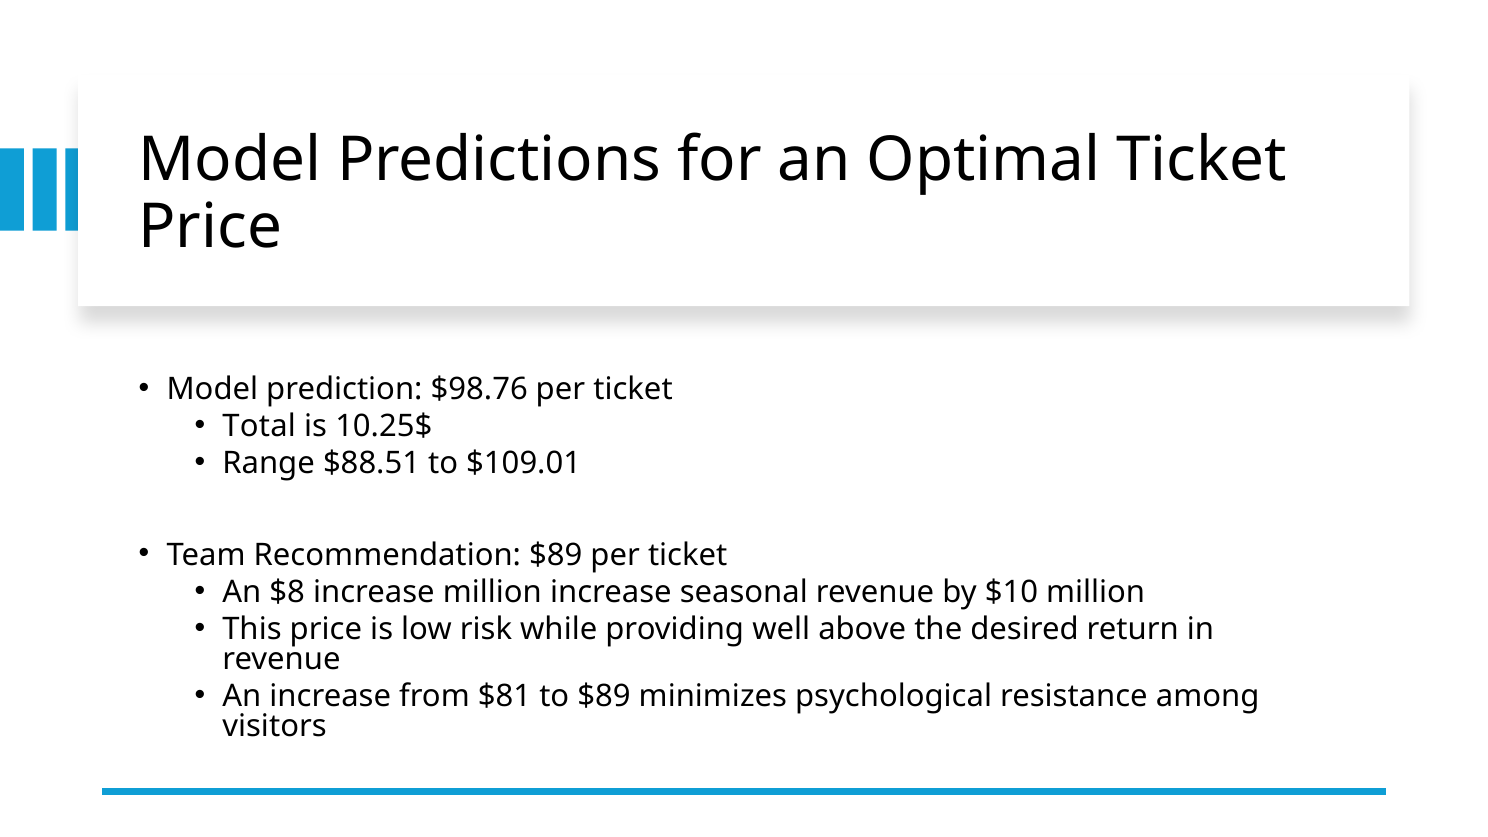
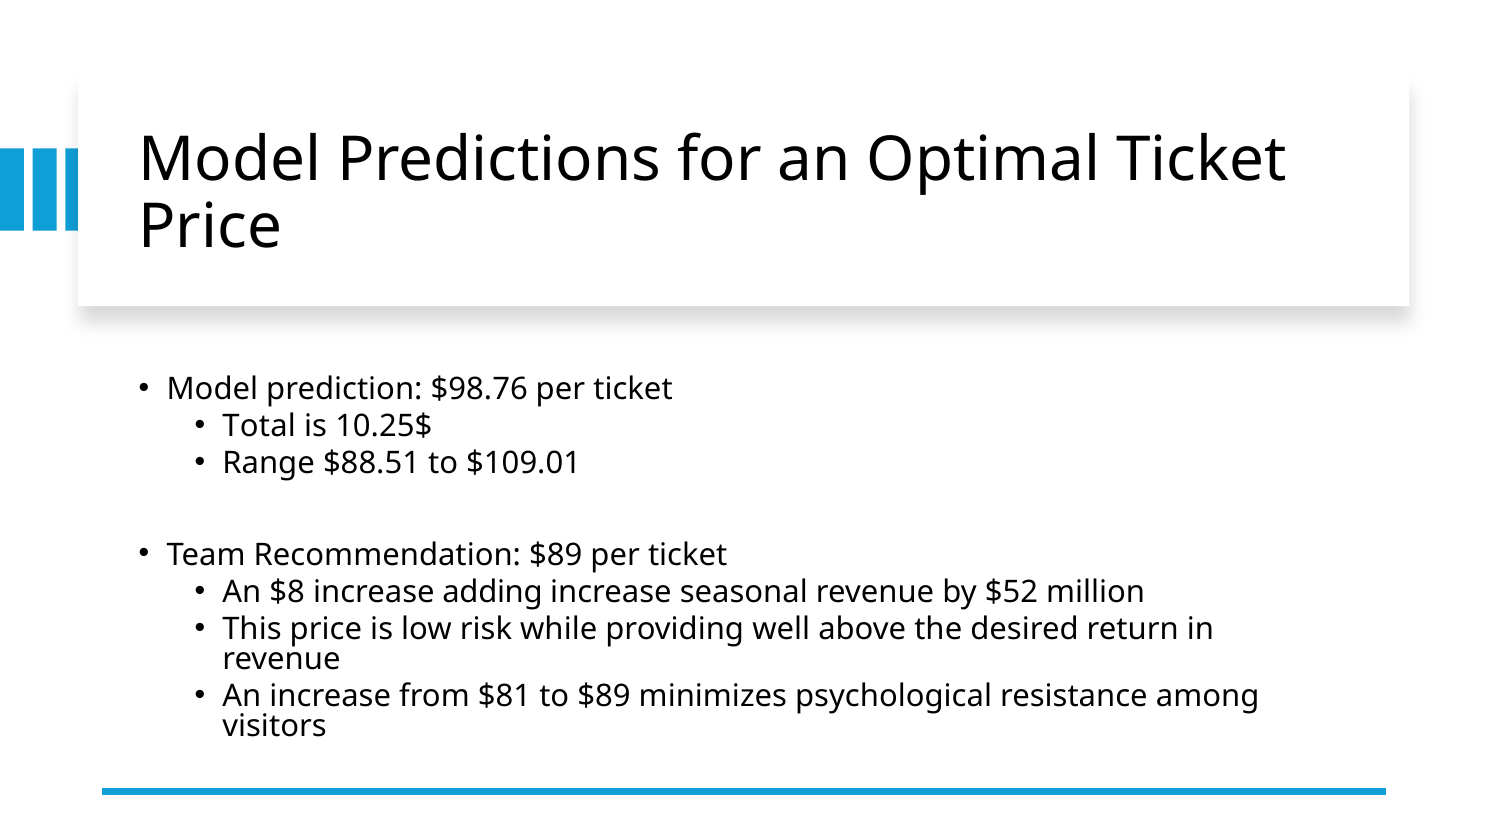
increase million: million -> adding (493, 592)
$10: $10 -> $52 (1011, 592)
